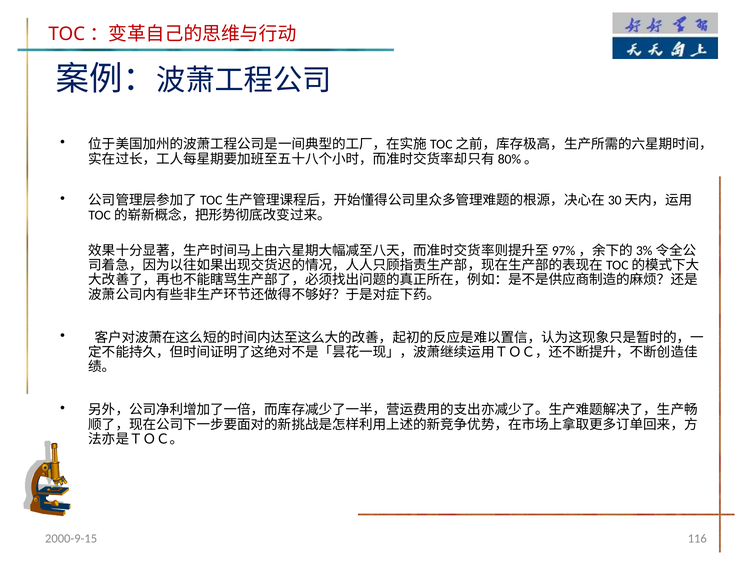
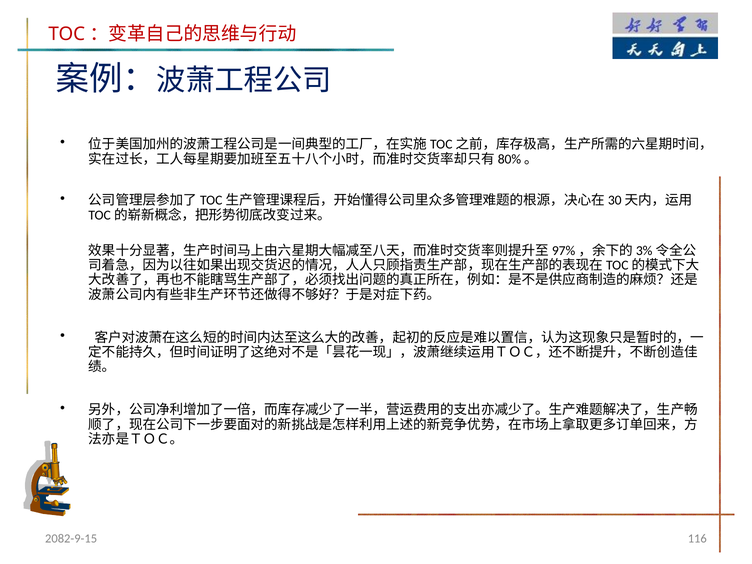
2000-9-15: 2000-9-15 -> 2082-9-15 (71, 539)
